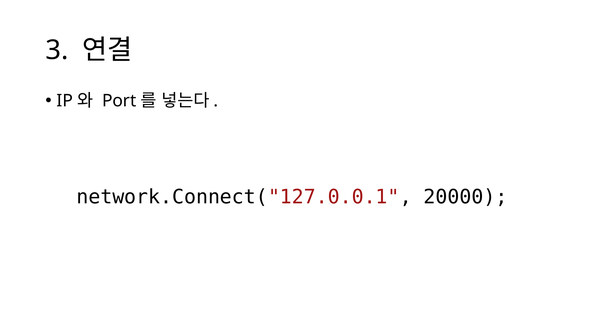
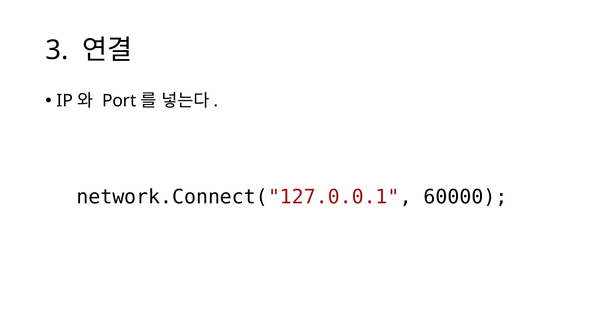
20000: 20000 -> 60000 (466, 197)
